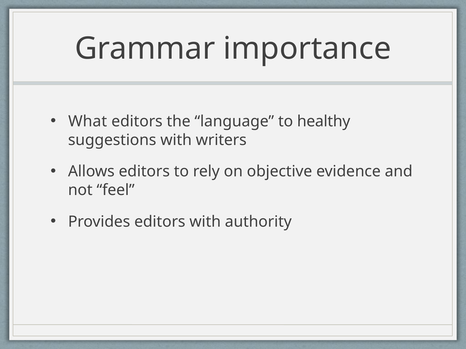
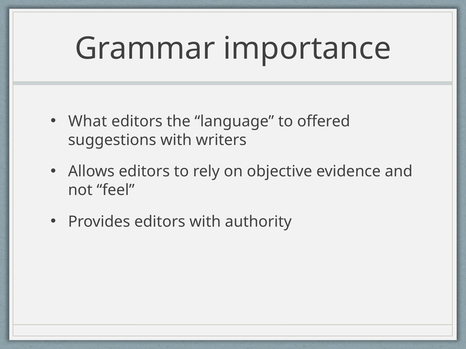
healthy: healthy -> offered (324, 121)
